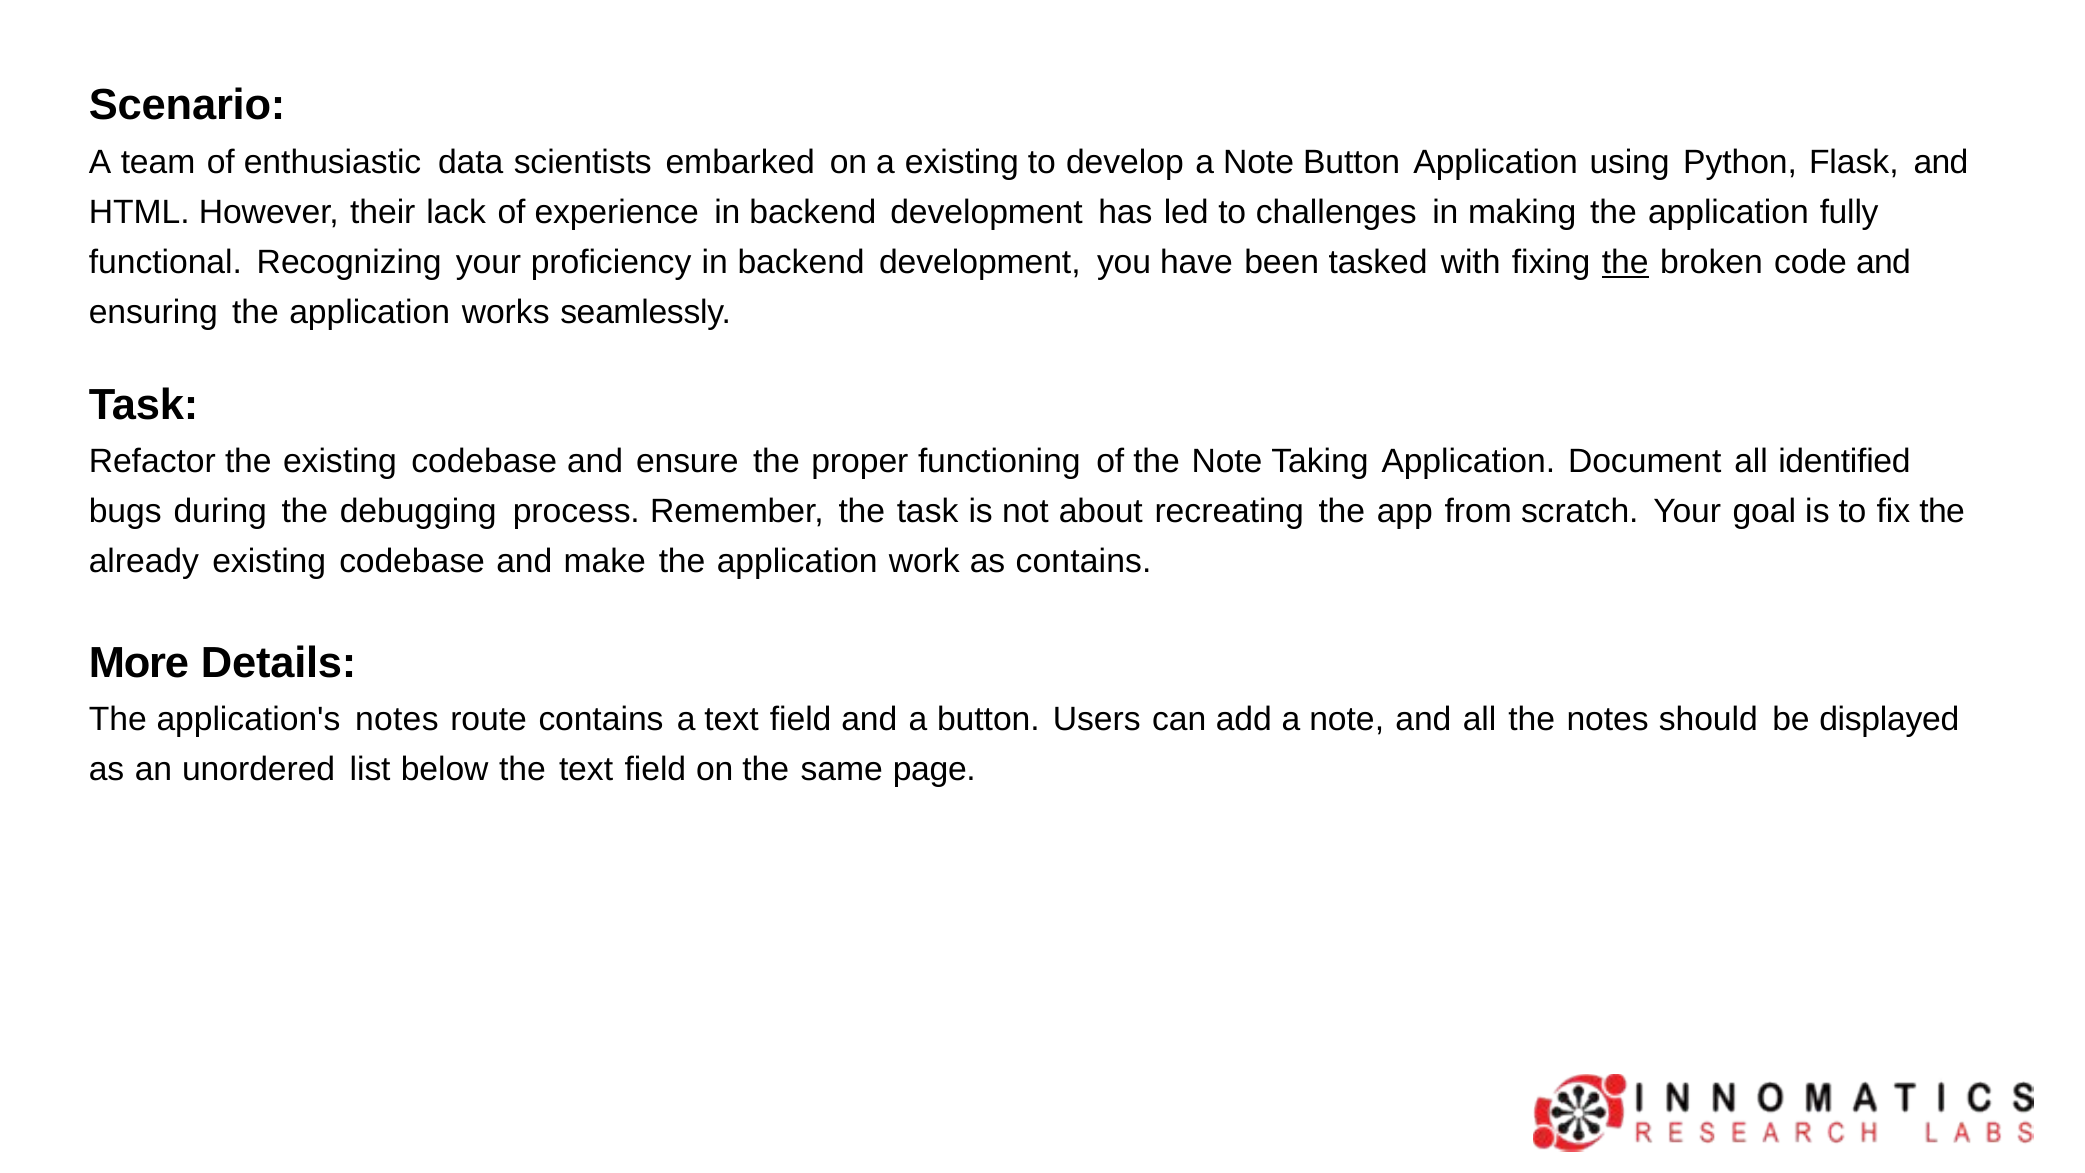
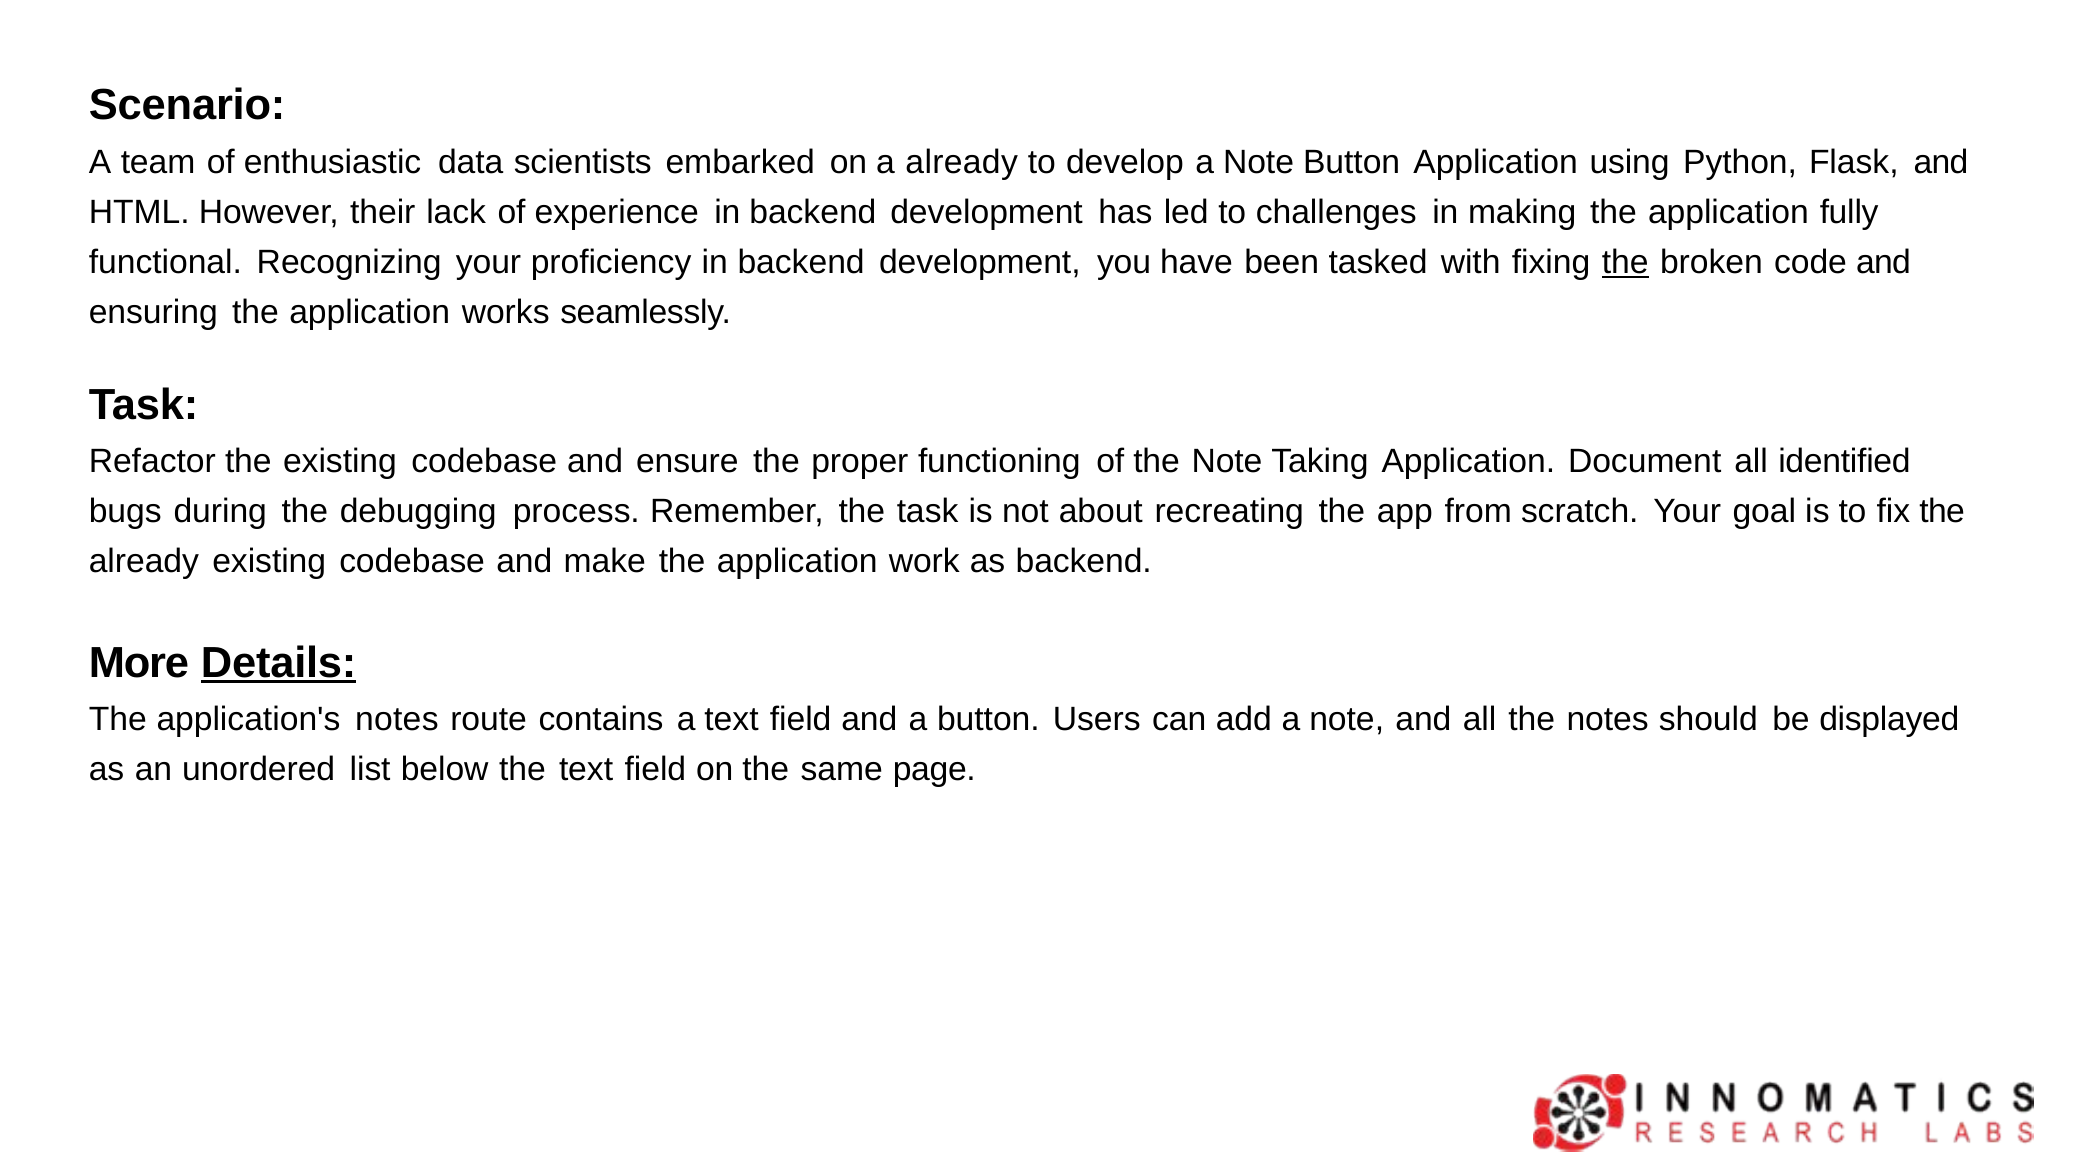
a existing: existing -> already (962, 162)
as contains: contains -> backend (1084, 561)
Details underline: none -> present (279, 663)
